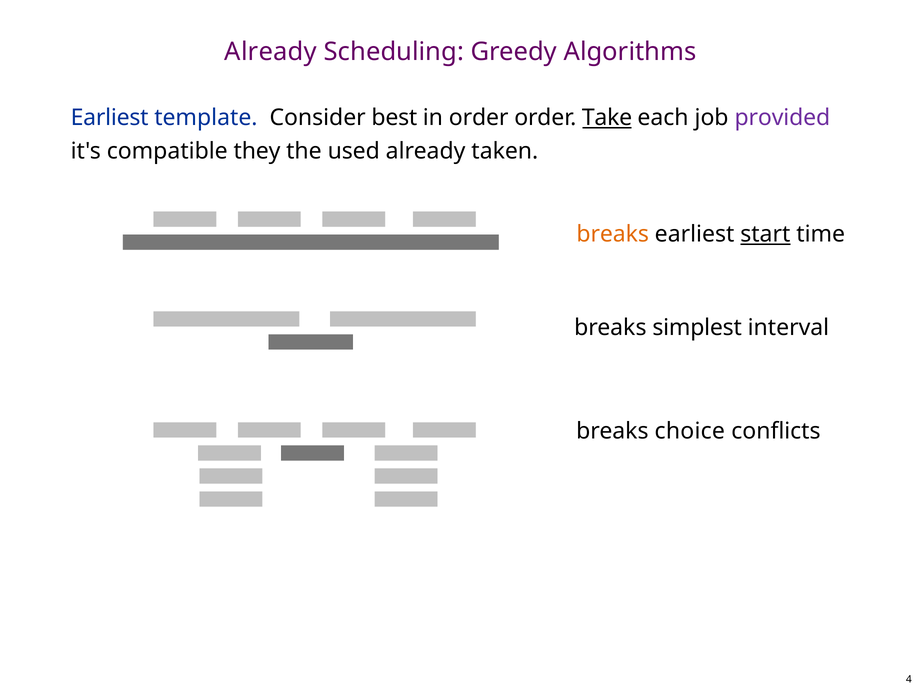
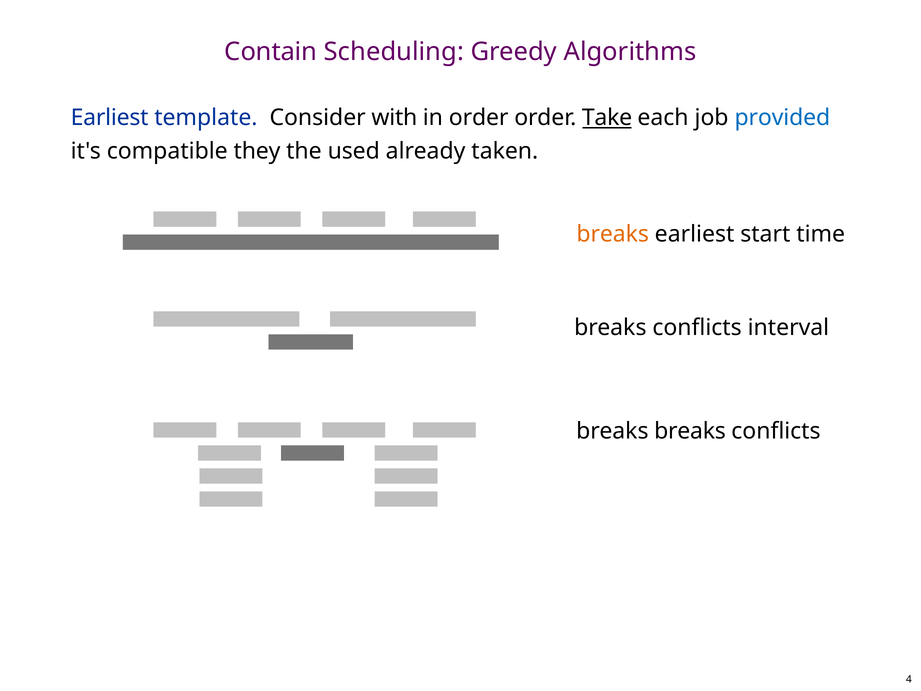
Already: Already -> Contain (271, 52)
best: best -> with (394, 118)
provided colour: purple -> blue (782, 118)
start underline: present -> none (765, 234)
simplest: simplest -> conflicts (697, 328)
breaks choice: choice -> breaks (690, 431)
